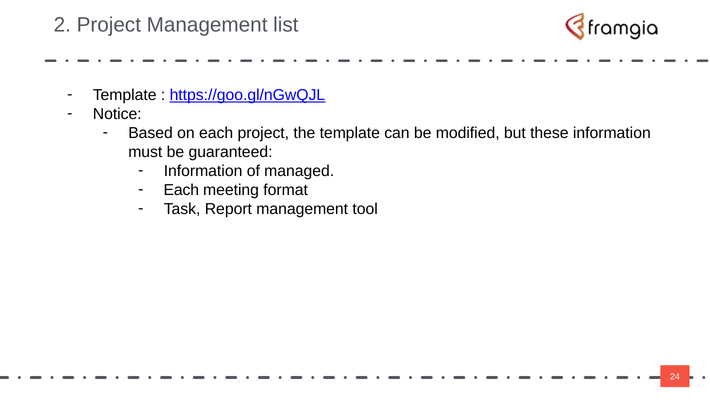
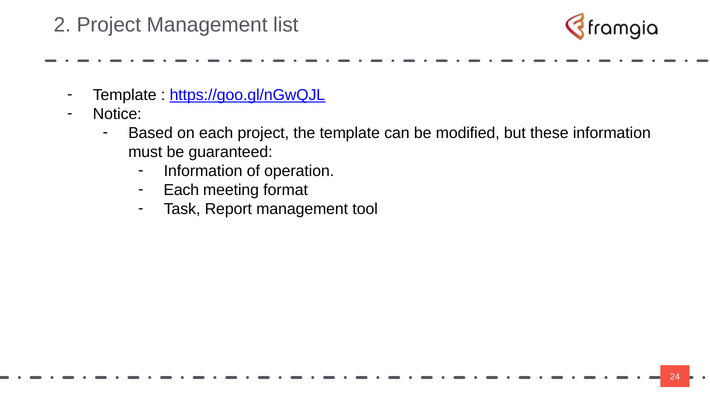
managed: managed -> operation (299, 171)
